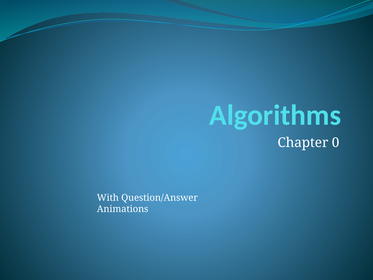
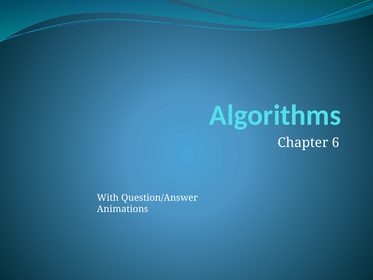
0: 0 -> 6 (336, 143)
